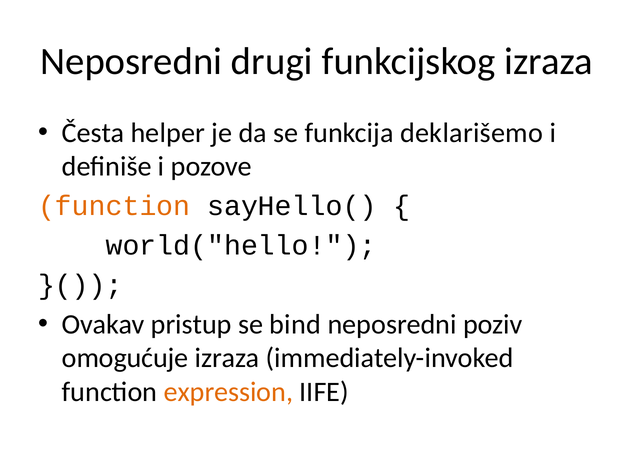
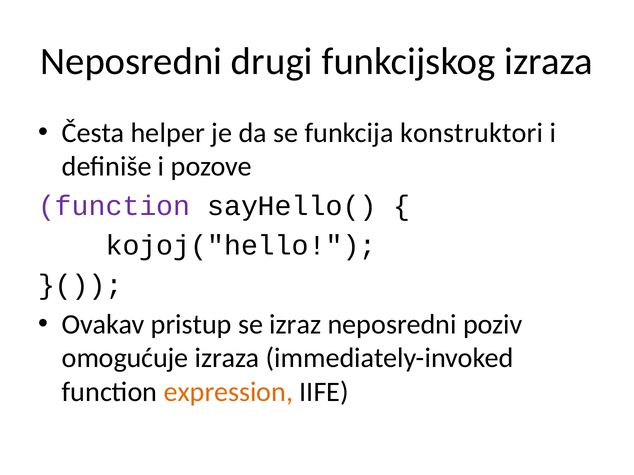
deklarišemo: deklarišemo -> konstruktori (472, 133)
function colour: orange -> purple (114, 206)
world("hello: world("hello -> kojoj("hello (241, 246)
bind: bind -> izraz (295, 325)
